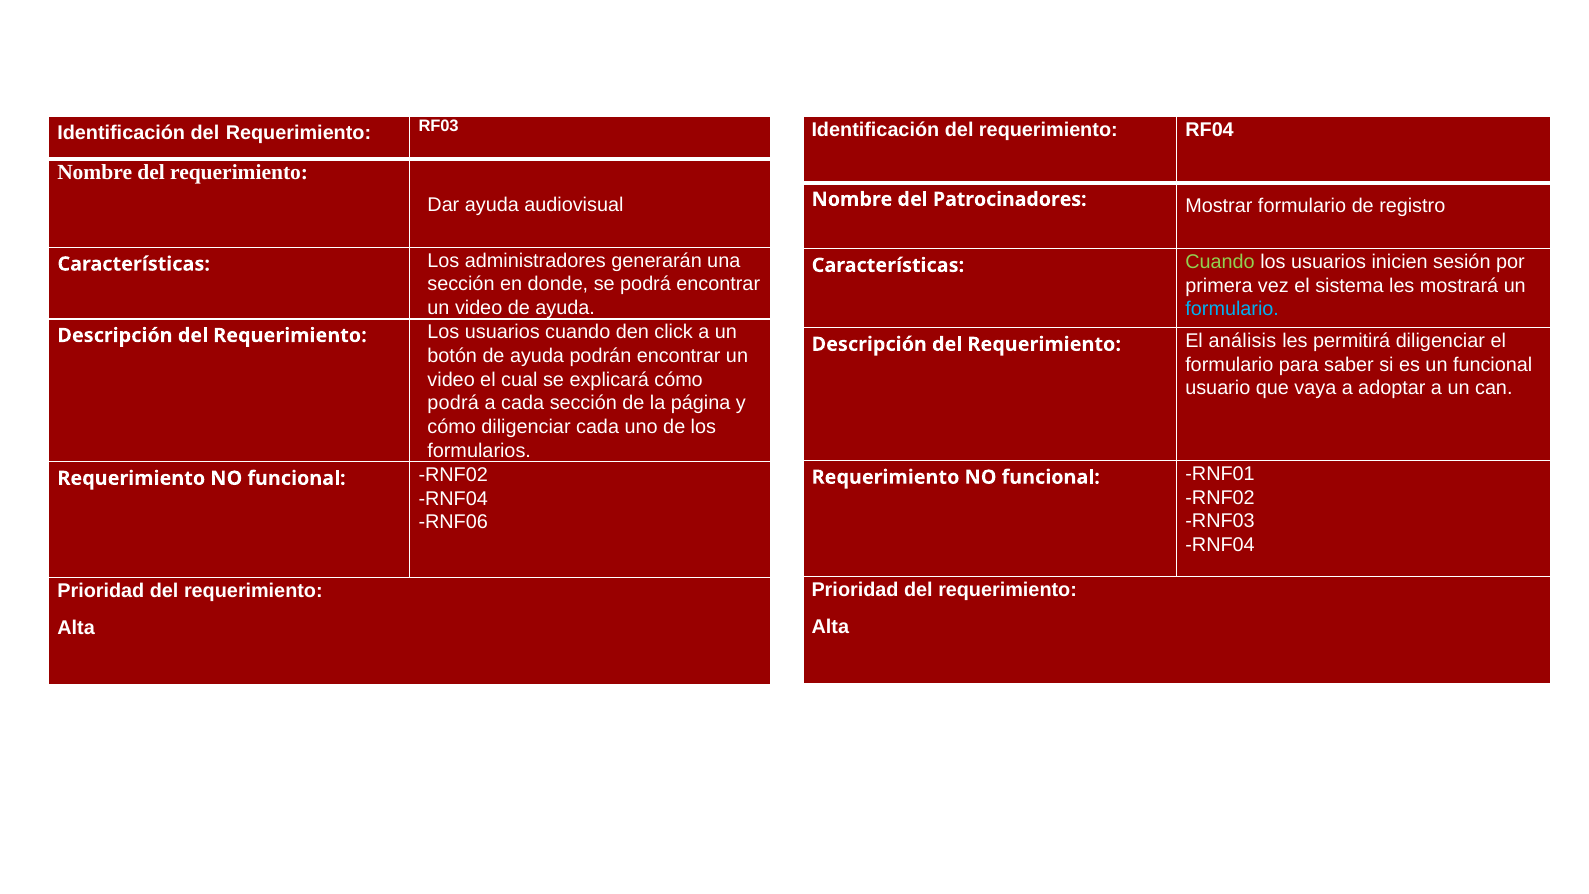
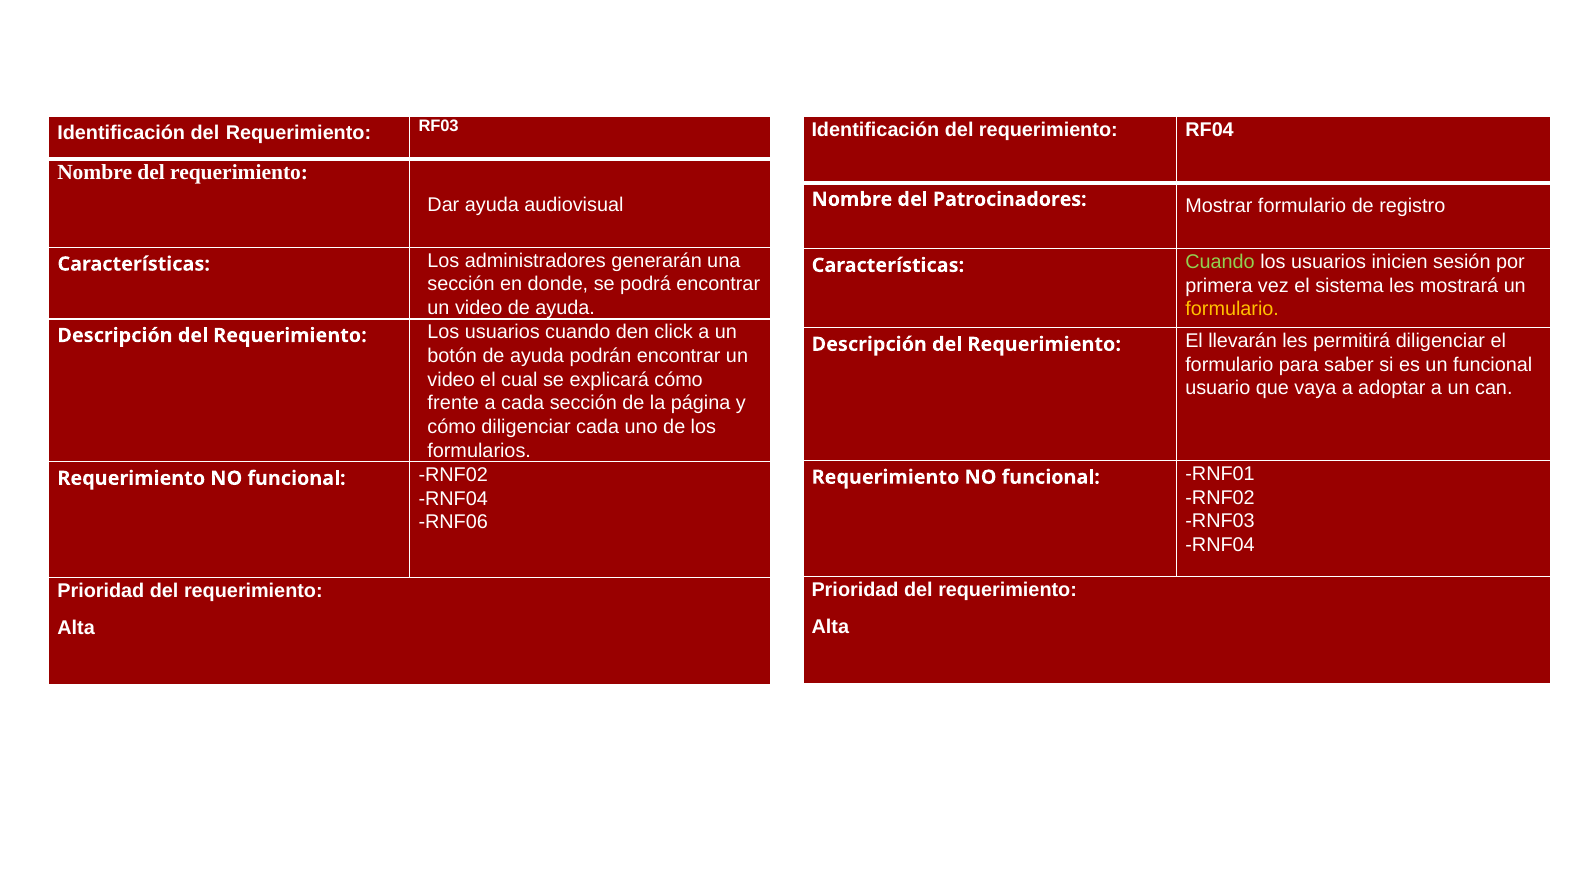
formulario colour: light blue -> yellow (1232, 309)
análisis: análisis -> llevarán (1243, 341)
podrá: podrá -> frente (453, 403)
